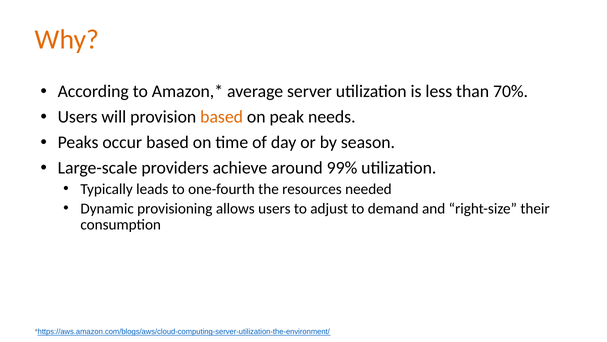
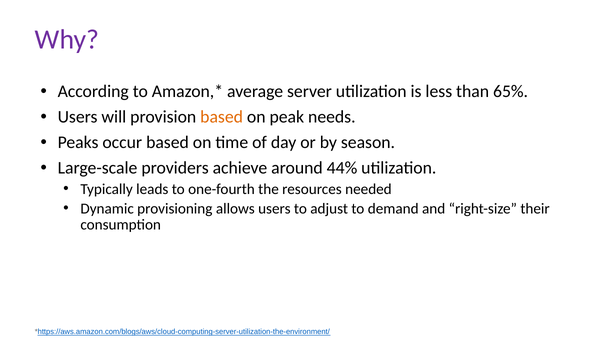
Why colour: orange -> purple (67, 40)
70%: 70% -> 65% (511, 91)
99%: 99% -> 44% (342, 168)
